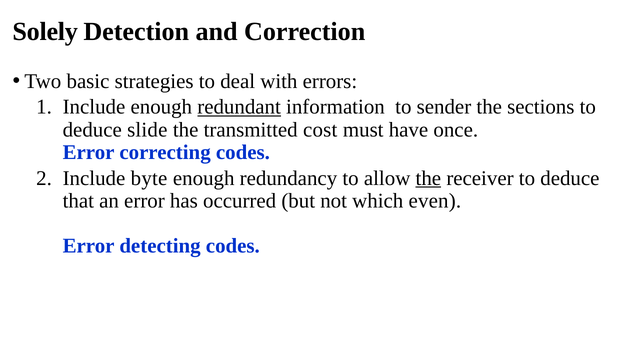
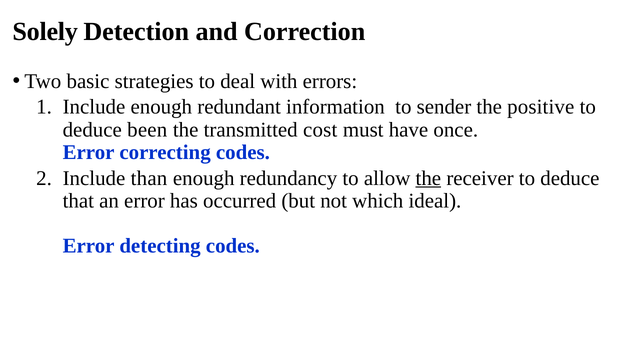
redundant underline: present -> none (239, 107)
sections: sections -> positive (541, 107)
slide: slide -> been (147, 130)
byte: byte -> than (149, 178)
even: even -> ideal (435, 201)
